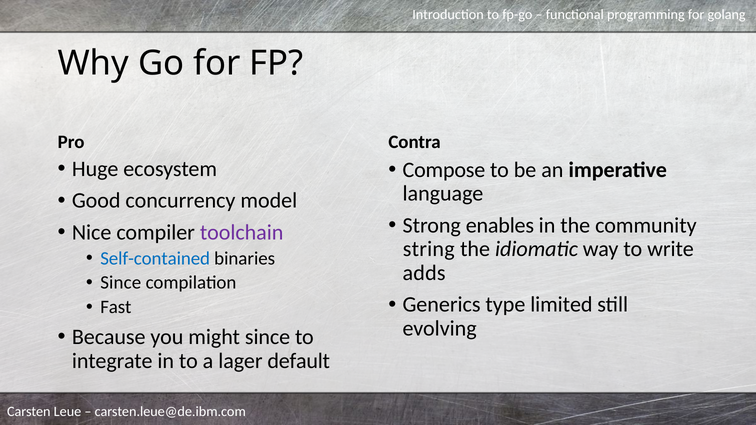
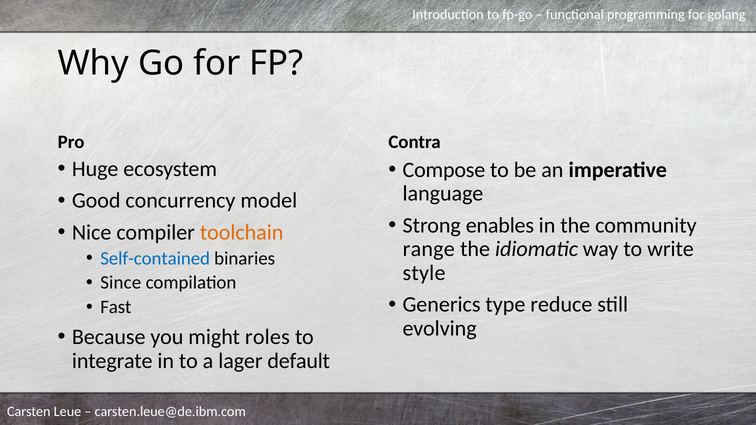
toolchain colour: purple -> orange (242, 233)
string: string -> range (429, 249)
adds: adds -> style (424, 273)
limited: limited -> reduce (561, 305)
might since: since -> roles (267, 337)
